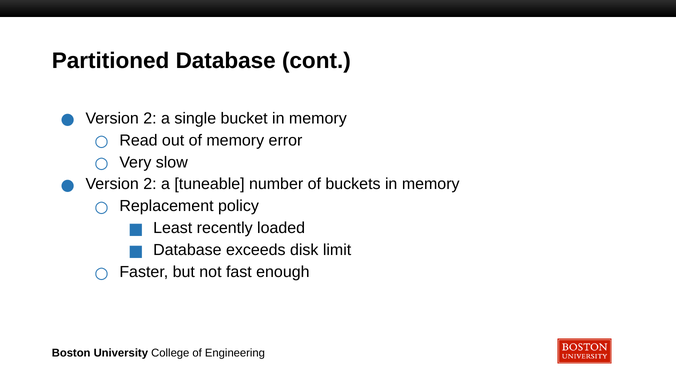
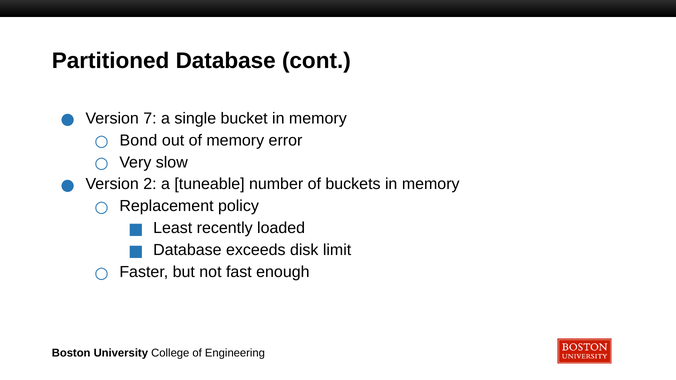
2: 2 -> 7 (150, 118)
Read: Read -> Bond (138, 140)
